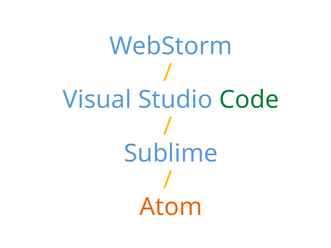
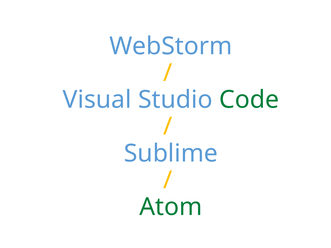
Atom colour: orange -> green (171, 207)
